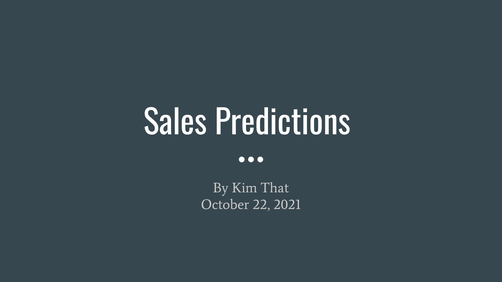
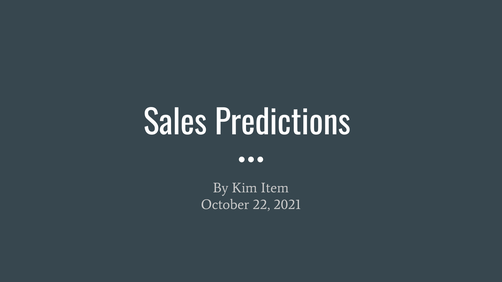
That: That -> Item (275, 188)
